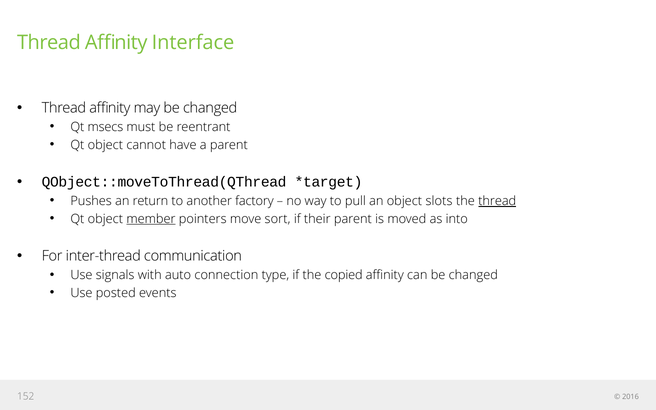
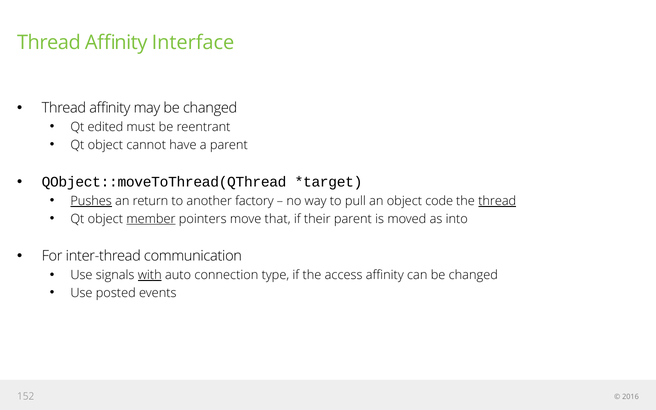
msecs: msecs -> edited (105, 127)
Pushes underline: none -> present (91, 201)
slots: slots -> code (439, 201)
sort: sort -> that (278, 219)
with underline: none -> present (150, 275)
copied: copied -> access (344, 275)
